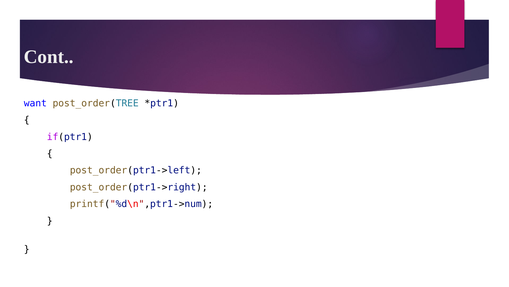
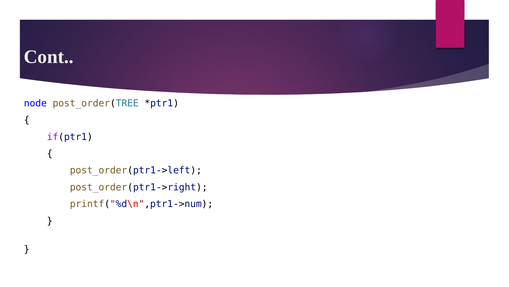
want: want -> node (35, 103)
